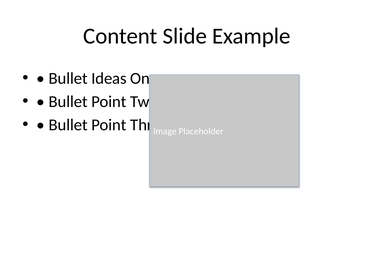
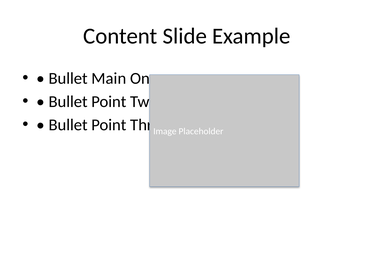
Ideas: Ideas -> Main (109, 78)
